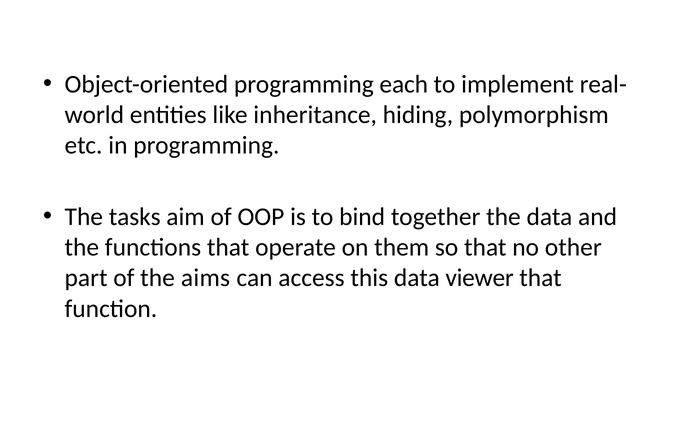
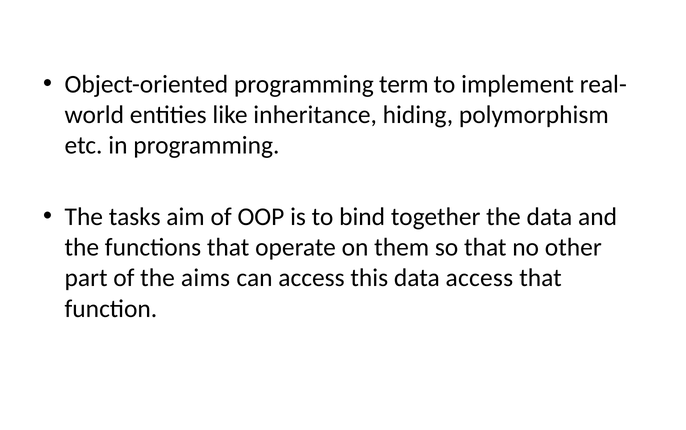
each: each -> term (404, 84)
data viewer: viewer -> access (479, 278)
